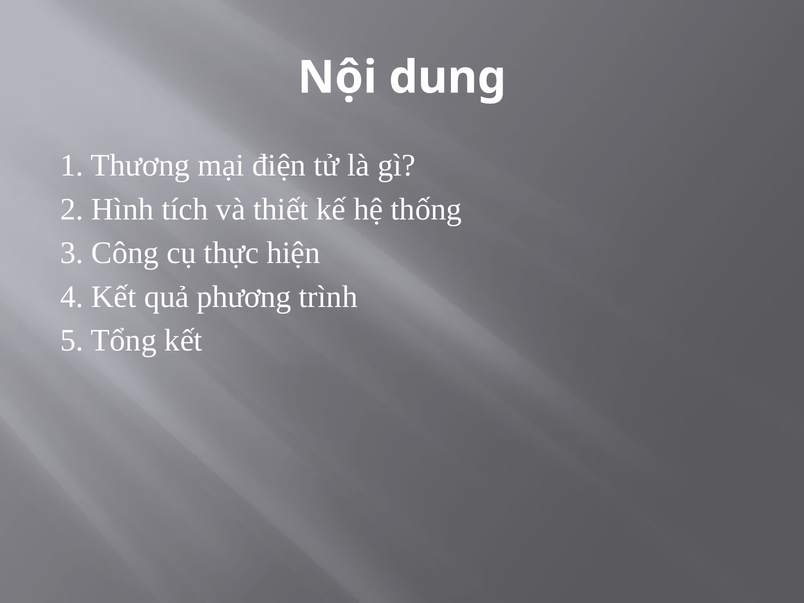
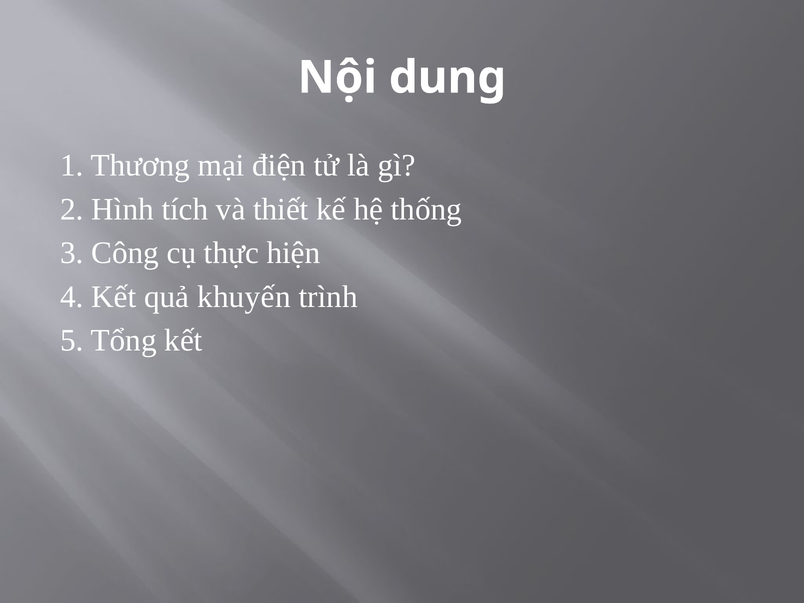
phương: phương -> khuyến (244, 297)
